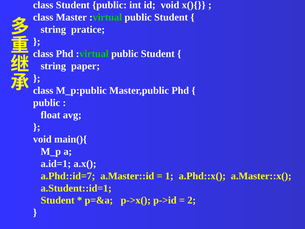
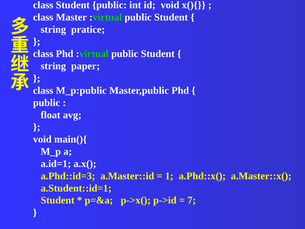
a.Phd::id=7: a.Phd::id=7 -> a.Phd::id=3 (68, 176)
2: 2 -> 7 (192, 200)
